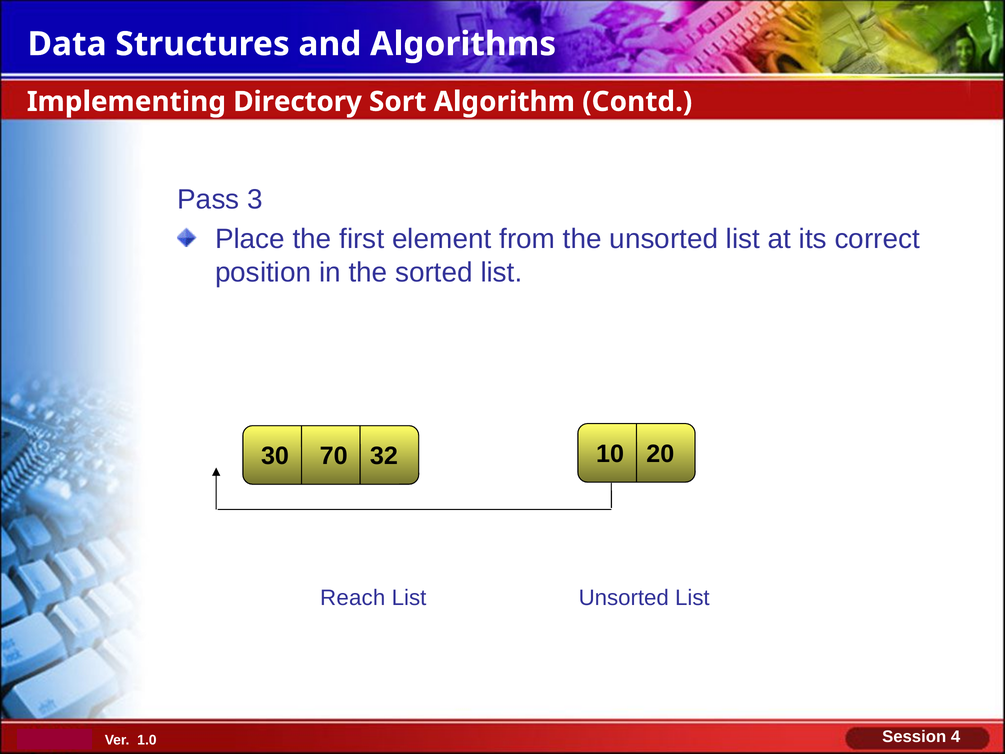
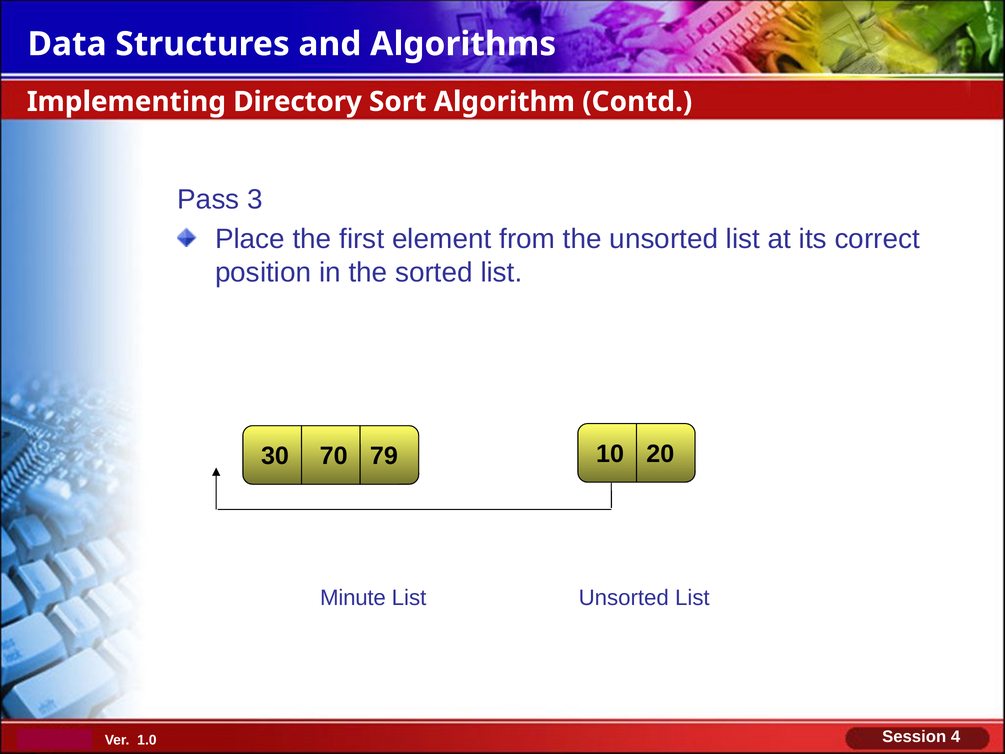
32: 32 -> 79 (384, 456)
Reach: Reach -> Minute (353, 598)
